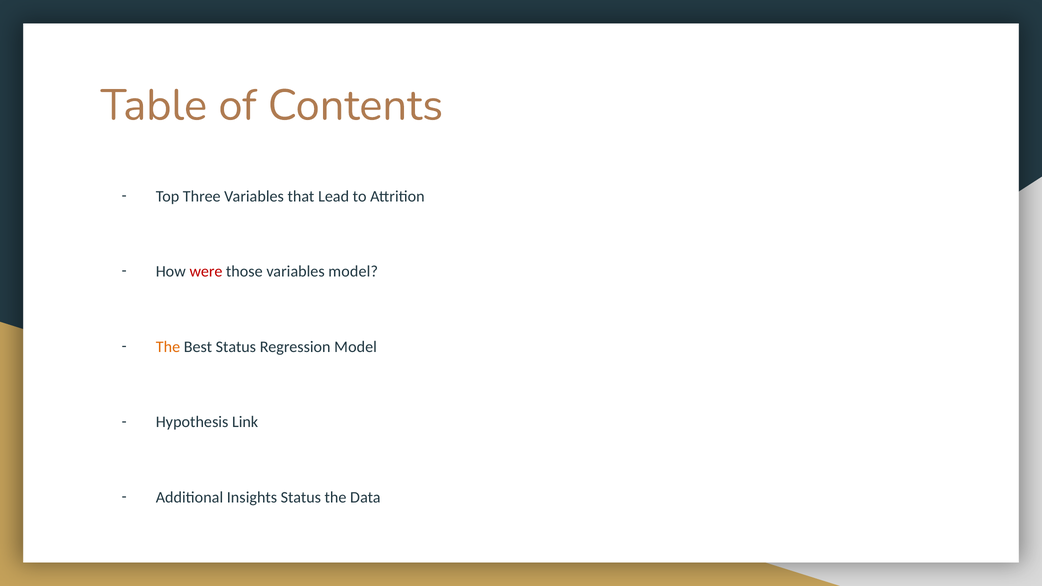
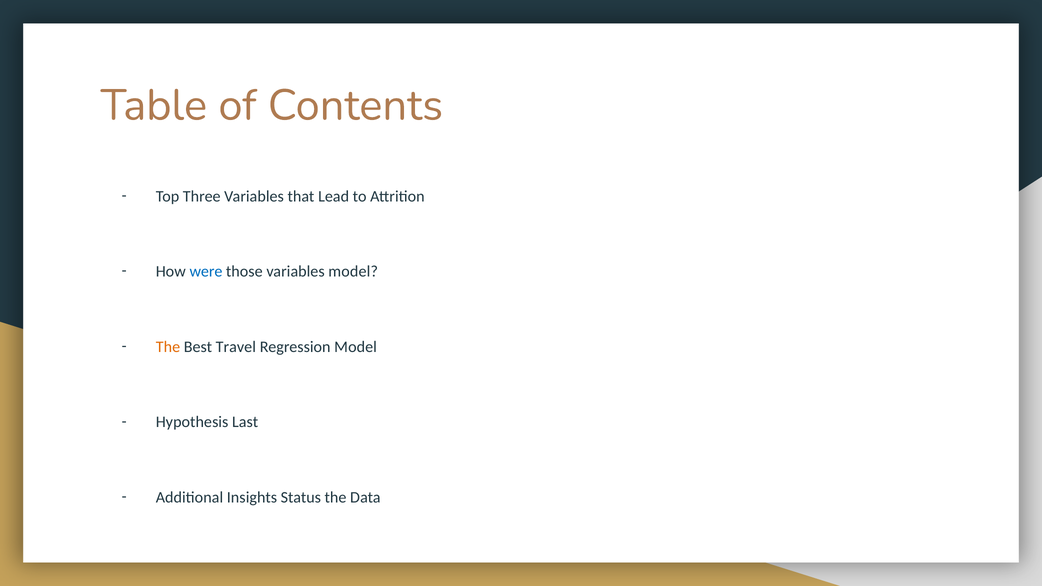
were colour: red -> blue (206, 272)
Best Status: Status -> Travel (236, 347)
Link: Link -> Last (245, 422)
